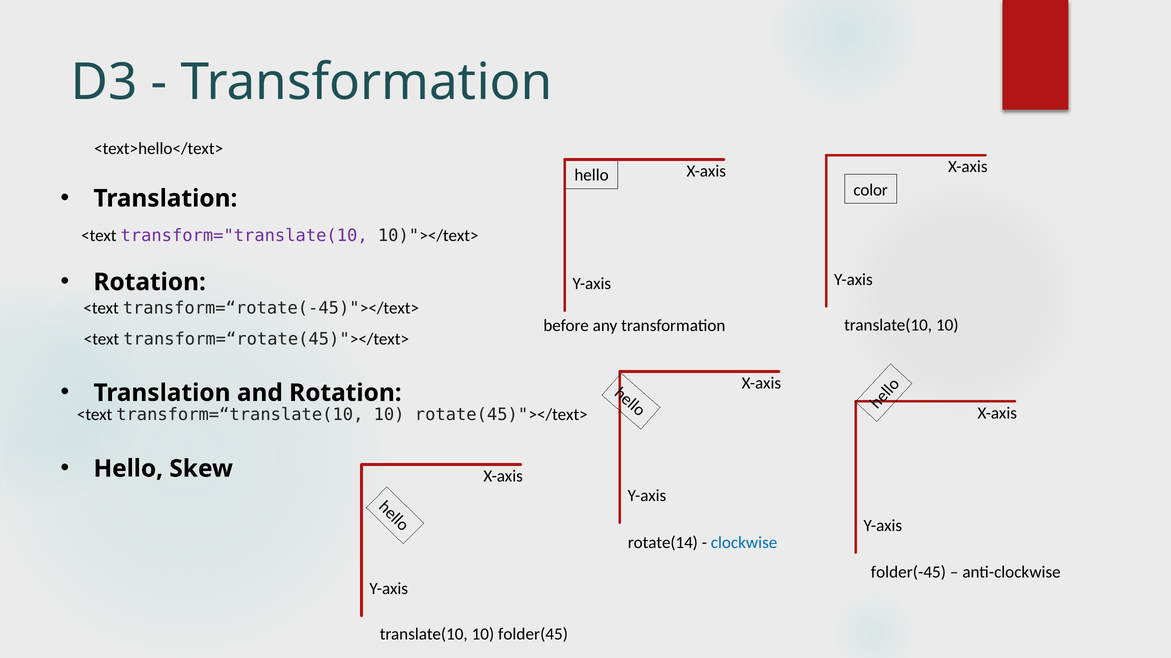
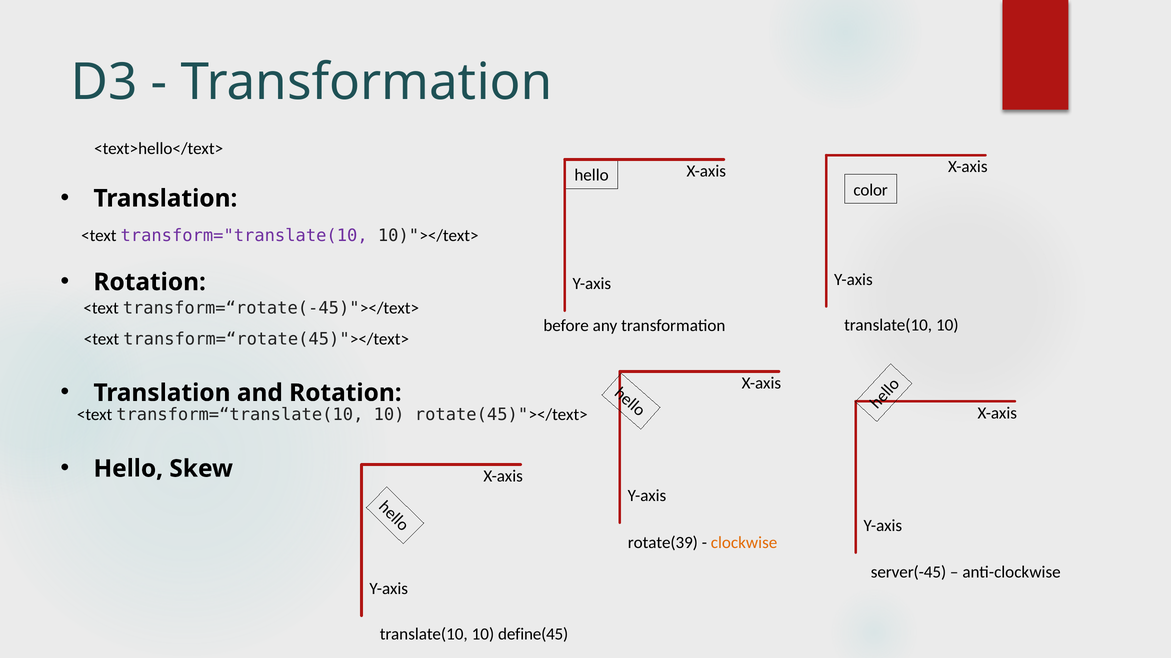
rotate(14: rotate(14 -> rotate(39 (663, 543)
clockwise colour: blue -> orange (744, 543)
folder(-45: folder(-45 -> server(-45 (909, 573)
folder(45: folder(45 -> define(45 (533, 635)
